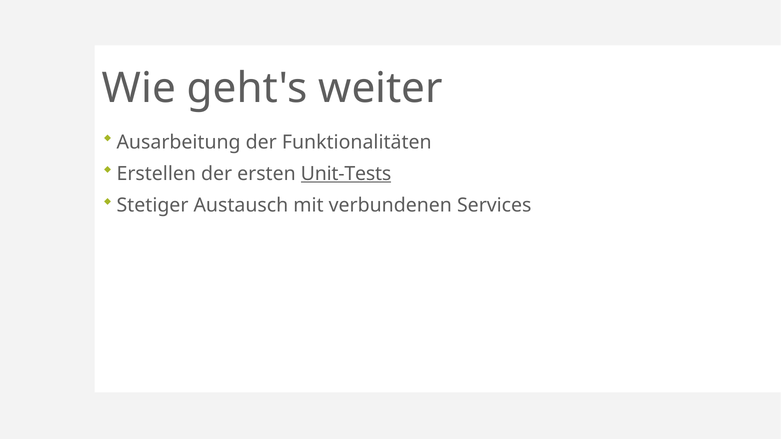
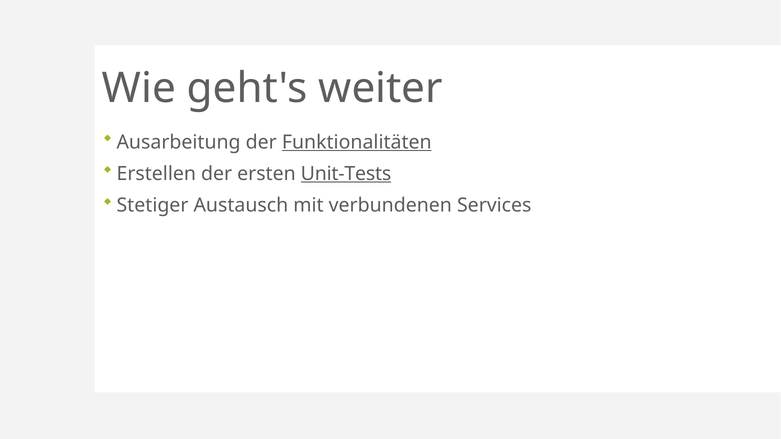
Funktionalitäten underline: none -> present (357, 142)
